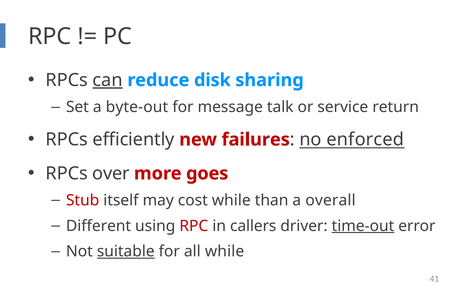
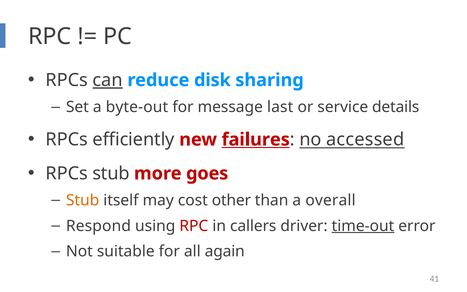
talk: talk -> last (280, 107)
return: return -> details (396, 107)
failures underline: none -> present (256, 140)
enforced: enforced -> accessed (365, 140)
RPCs over: over -> stub (111, 173)
Stub colour: red -> orange (83, 200)
cost while: while -> other (231, 200)
Different: Different -> Respond (98, 226)
suitable underline: present -> none (126, 251)
all while: while -> again (225, 251)
